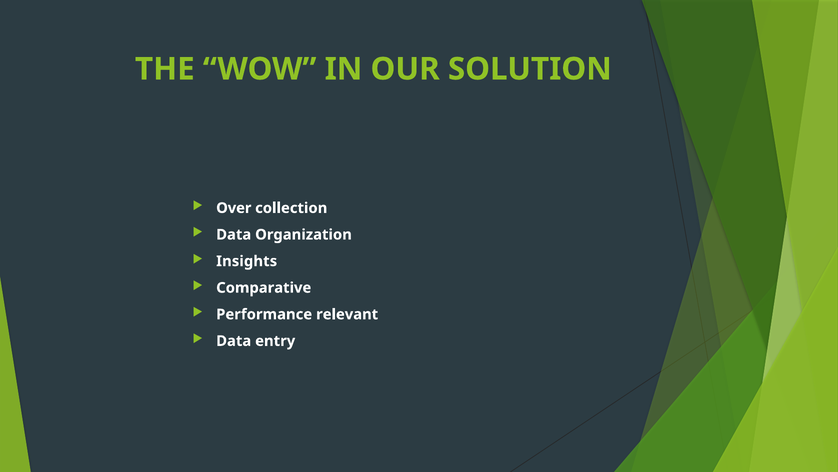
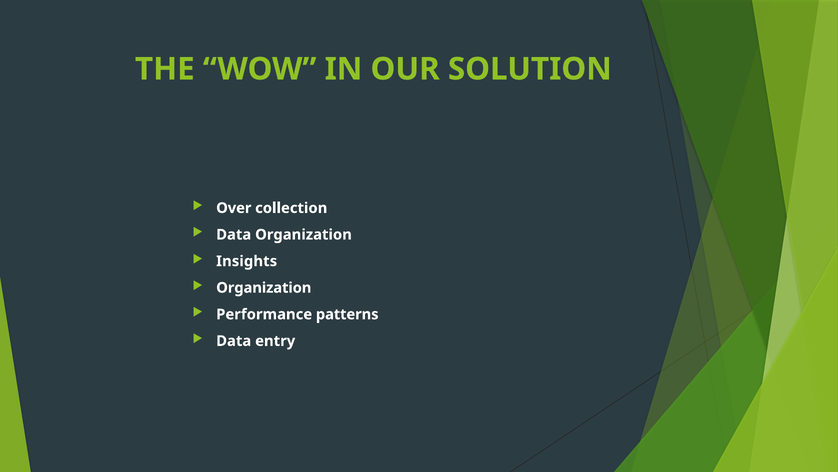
Comparative: Comparative -> Organization (264, 287)
relevant: relevant -> patterns (347, 314)
